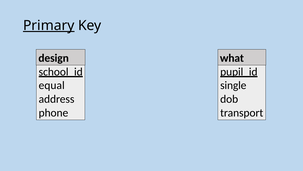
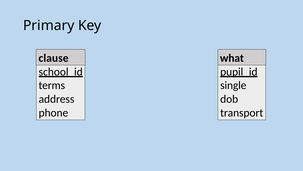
Primary underline: present -> none (49, 25)
design: design -> clause (54, 58)
equal: equal -> terms (52, 85)
